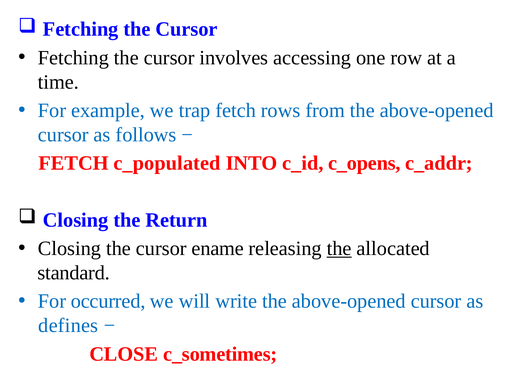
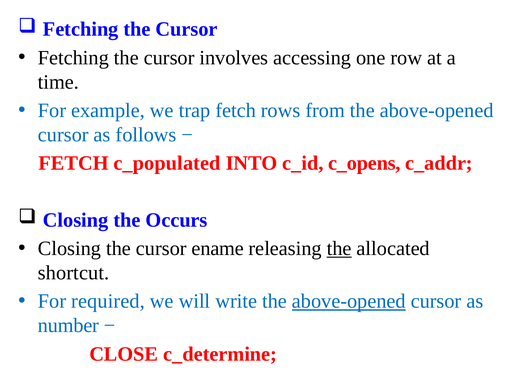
Return: Return -> Occurs (177, 220)
standard: standard -> shortcut (74, 273)
occurred: occurred -> required (108, 301)
above-opened underline: none -> present (349, 301)
defines: defines -> number (68, 326)
c_sometimes: c_sometimes -> c_determine (220, 354)
